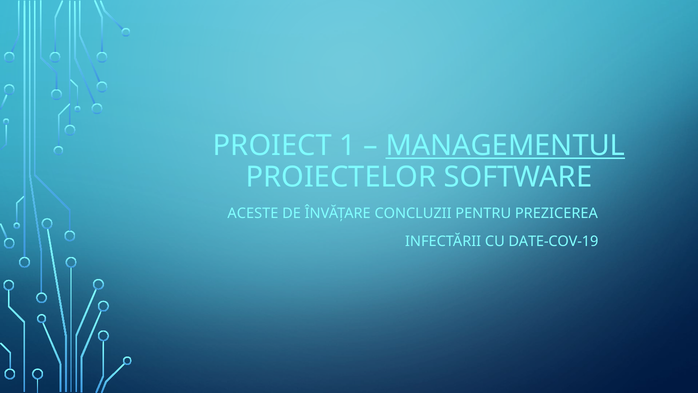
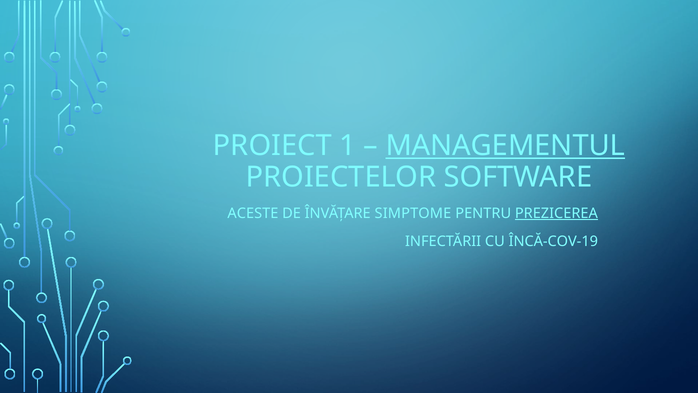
CONCLUZII: CONCLUZII -> SIMPTOME (413, 213)
PREZICEREA underline: none -> present (556, 213)
DATE-COV-19: DATE-COV-19 -> ÎNCĂ-COV-19 (553, 241)
